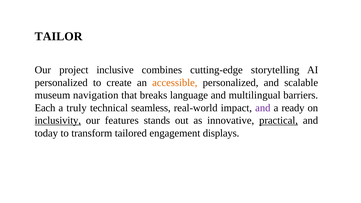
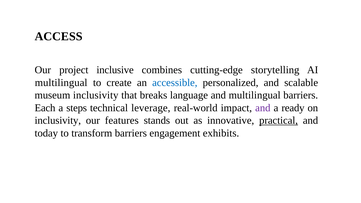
TAILOR: TAILOR -> ACCESS (59, 37)
personalized: personalized -> multilingual (61, 83)
accessible colour: orange -> blue (175, 83)
museum navigation: navigation -> inclusivity (96, 95)
truly: truly -> steps (77, 108)
seamless: seamless -> leverage (151, 108)
inclusivity underline: present -> none (58, 120)
transform tailored: tailored -> barriers (131, 133)
displays: displays -> exhibits (221, 133)
